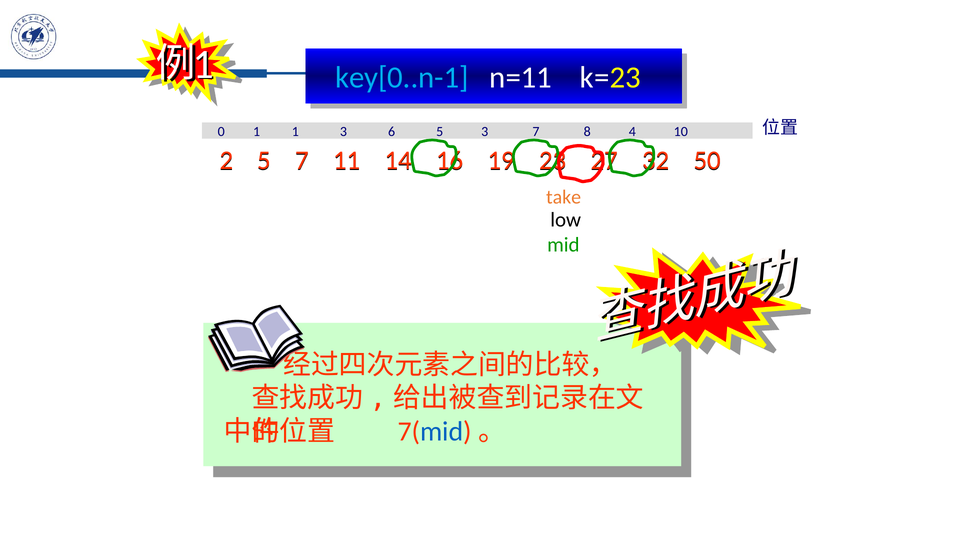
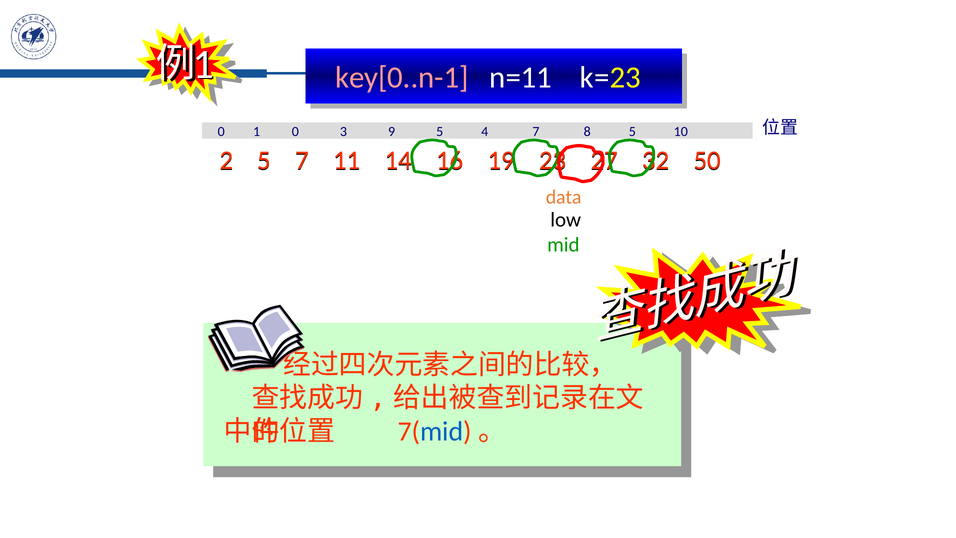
key[0..n-1 colour: light blue -> pink (402, 77)
0 1 1: 1 -> 0 (295, 132)
6: 6 -> 9 (392, 132)
5 3: 3 -> 4 (485, 132)
8 4: 4 -> 5 (632, 132)
take: take -> data (564, 197)
